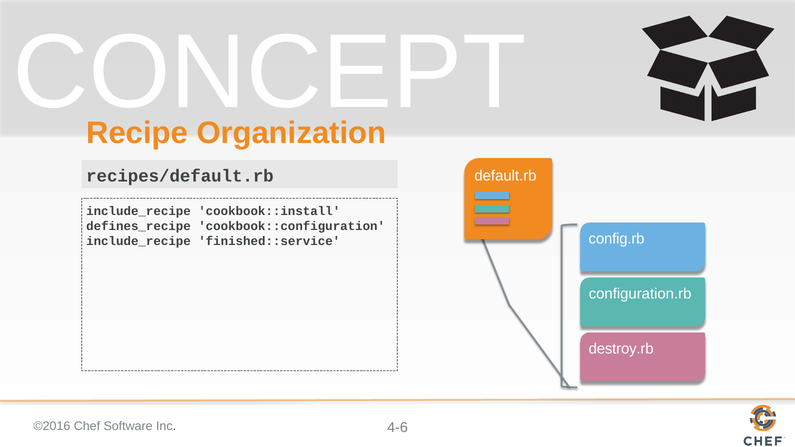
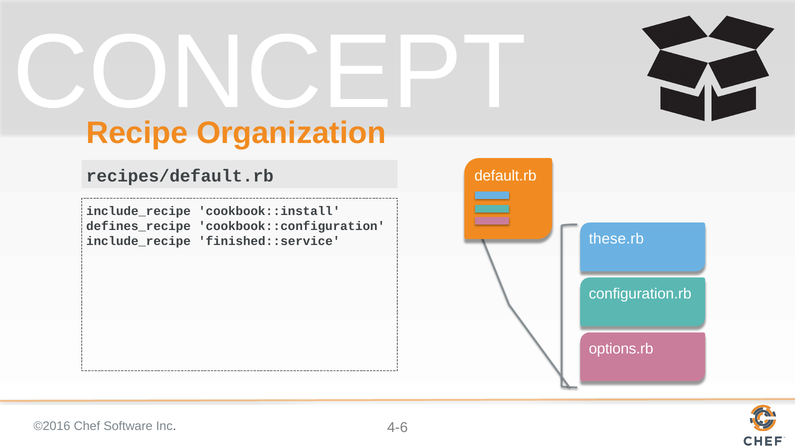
config.rb: config.rb -> these.rb (616, 239)
destroy.rb: destroy.rb -> options.rb (621, 349)
